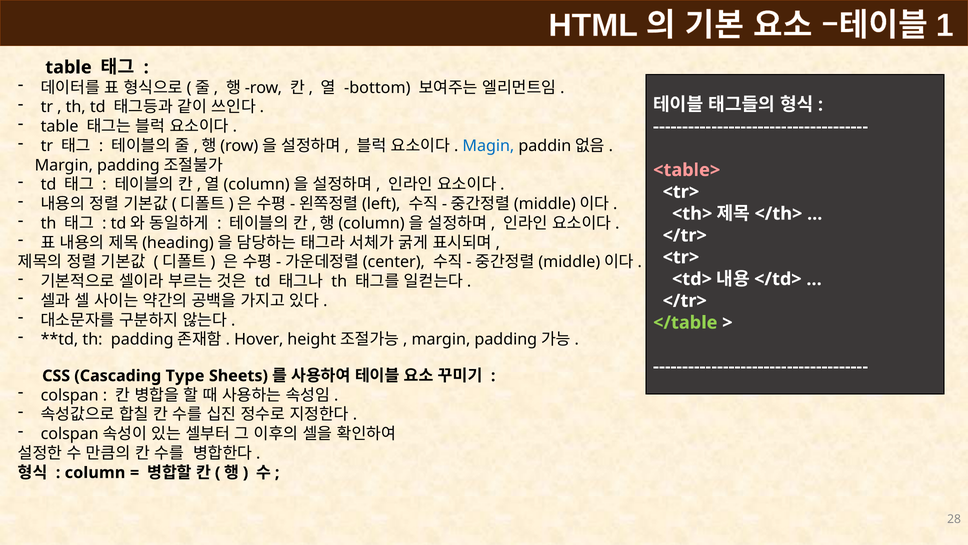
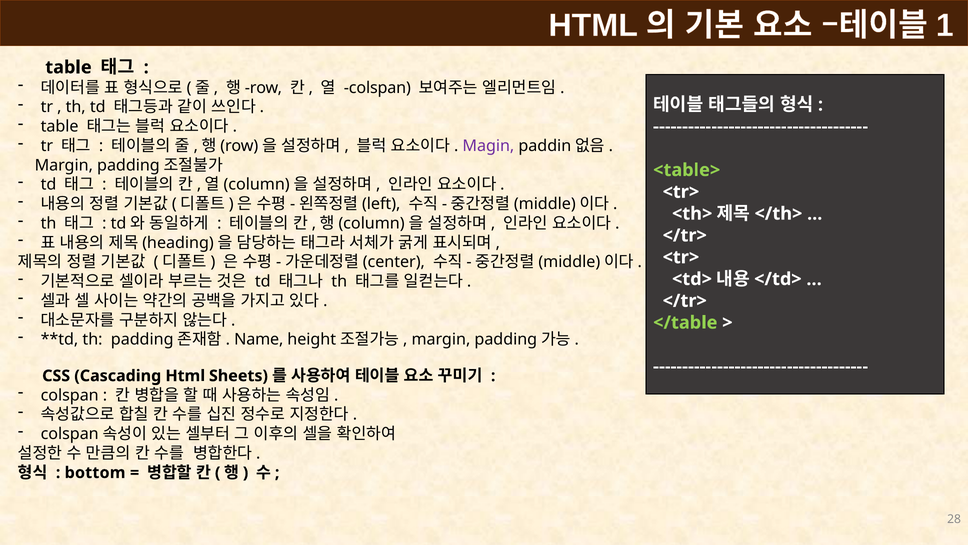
bottom: bottom -> colspan (377, 88)
Magin colour: blue -> purple (488, 146)
<table> colour: pink -> light green (687, 170)
Hover: Hover -> Name (259, 339)
Cascading Type: Type -> Html (185, 376)
column: column -> bottom (95, 472)
